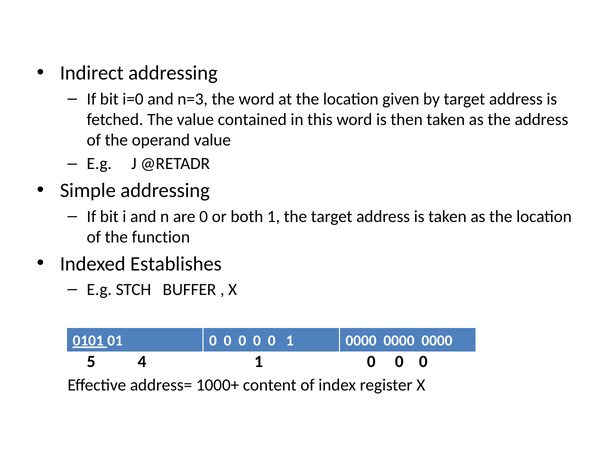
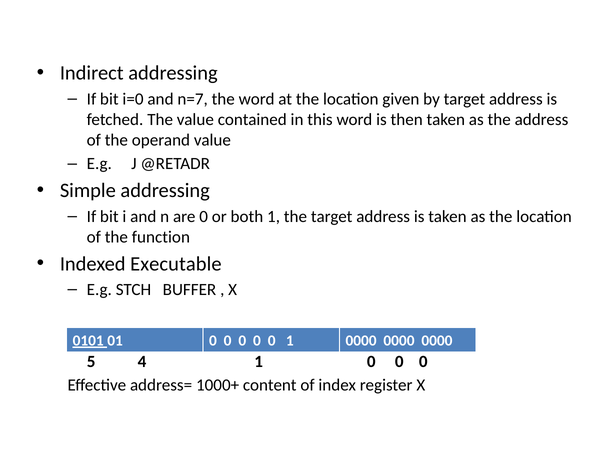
n=3: n=3 -> n=7 (193, 99)
Establishes: Establishes -> Executable (176, 264)
